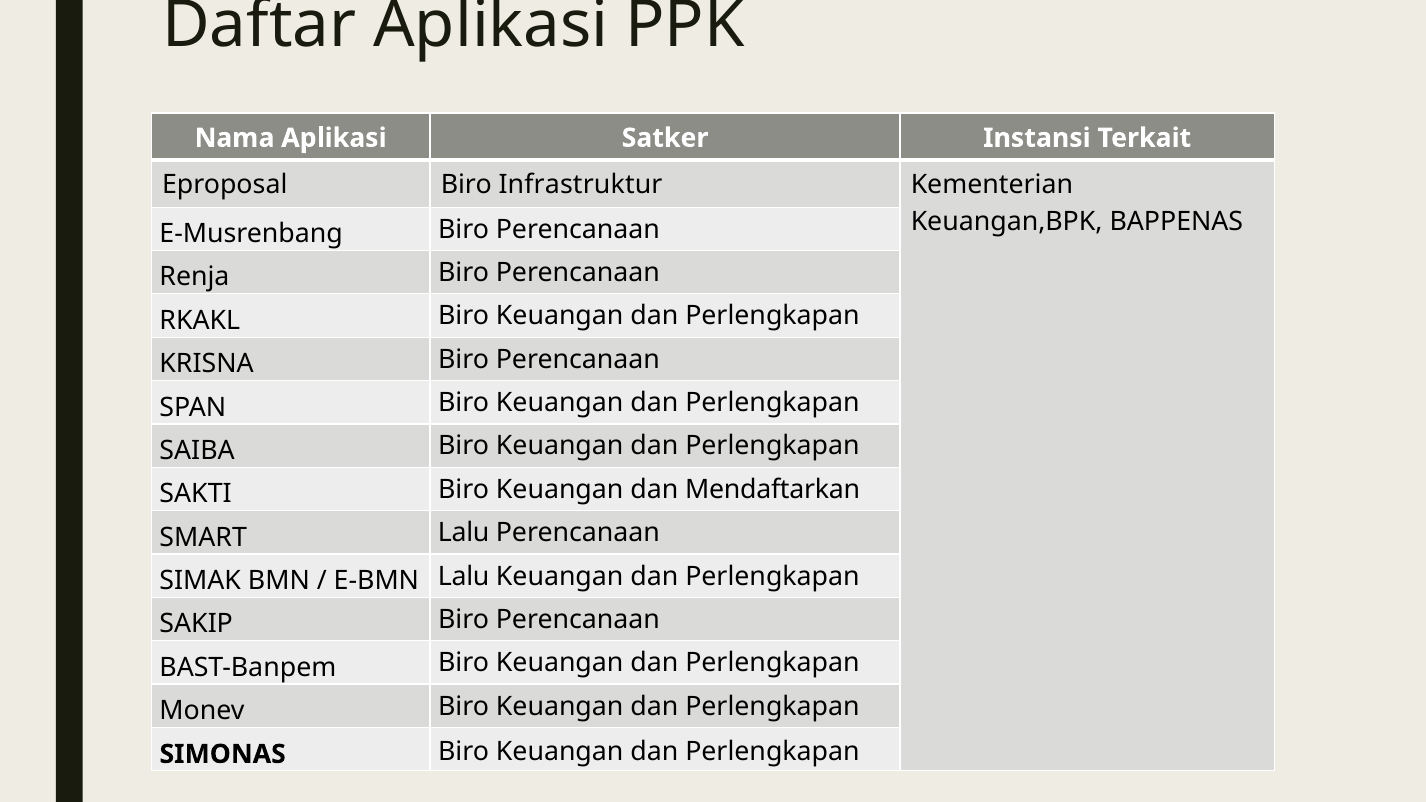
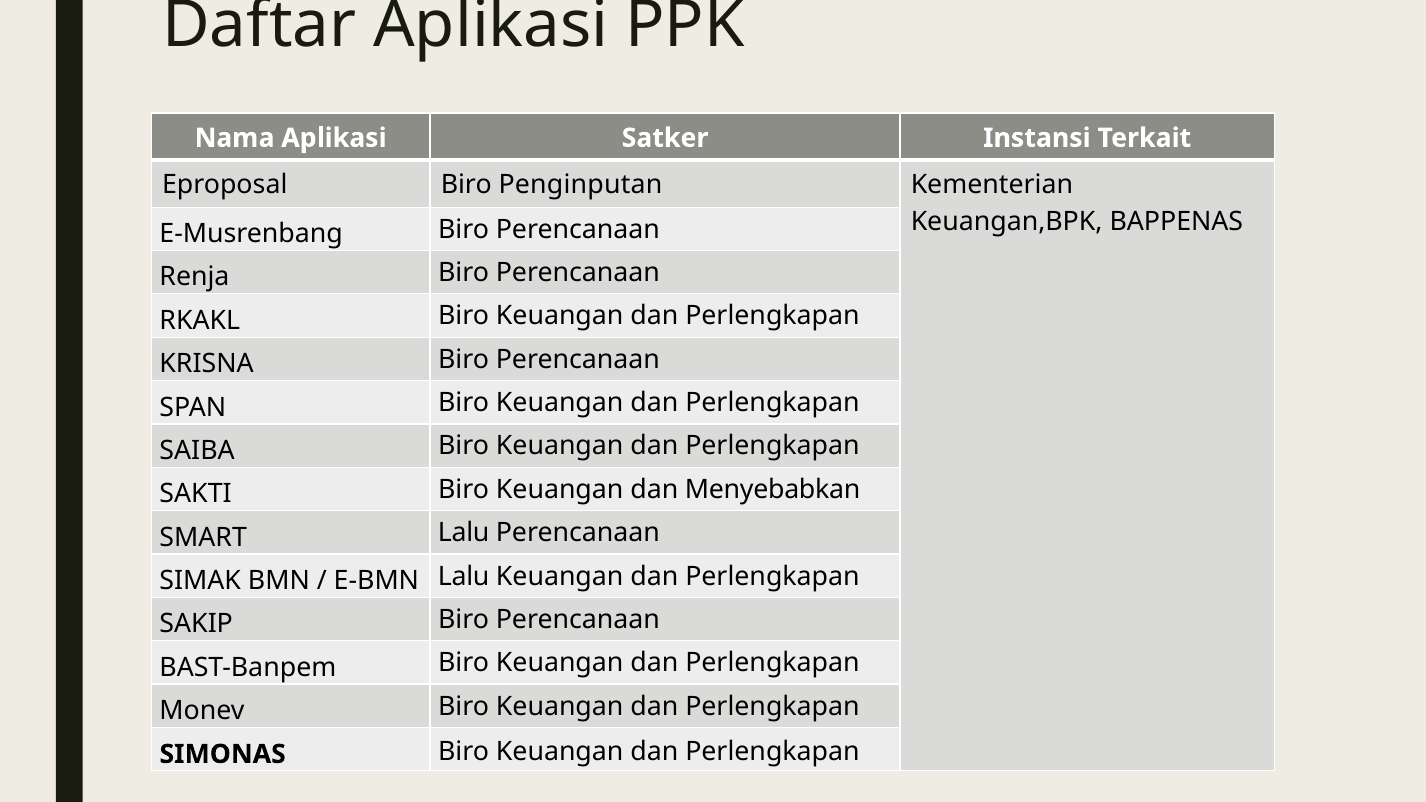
Infrastruktur: Infrastruktur -> Penginputan (580, 185)
Mendaftarkan: Mendaftarkan -> Menyebabkan (773, 490)
